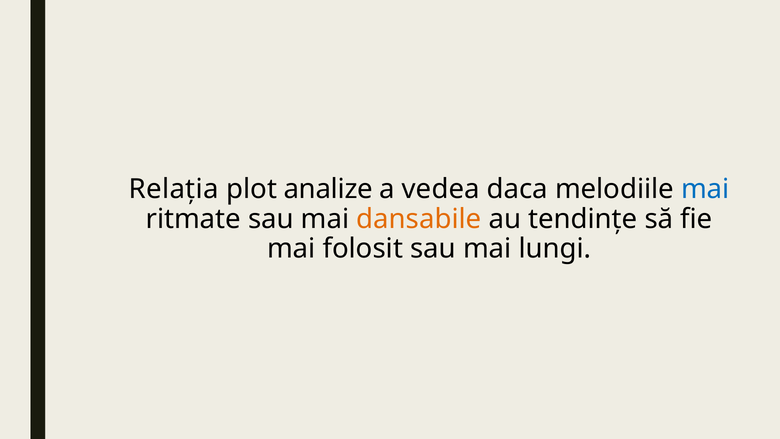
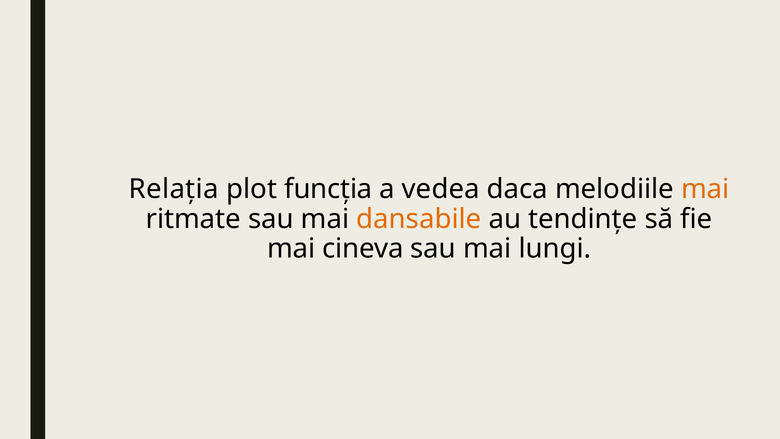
analize: analize -> funcția (328, 189)
mai colour: blue -> orange (705, 189)
folosit: folosit -> cineva (363, 248)
